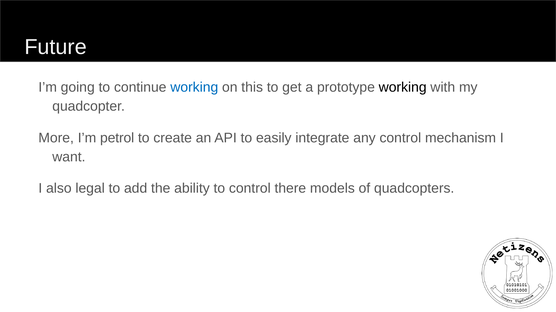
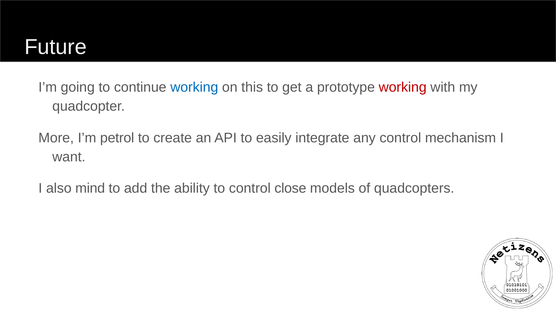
working colour: black -> red (403, 87)
legal: legal -> mind (90, 189)
there: there -> close (290, 189)
